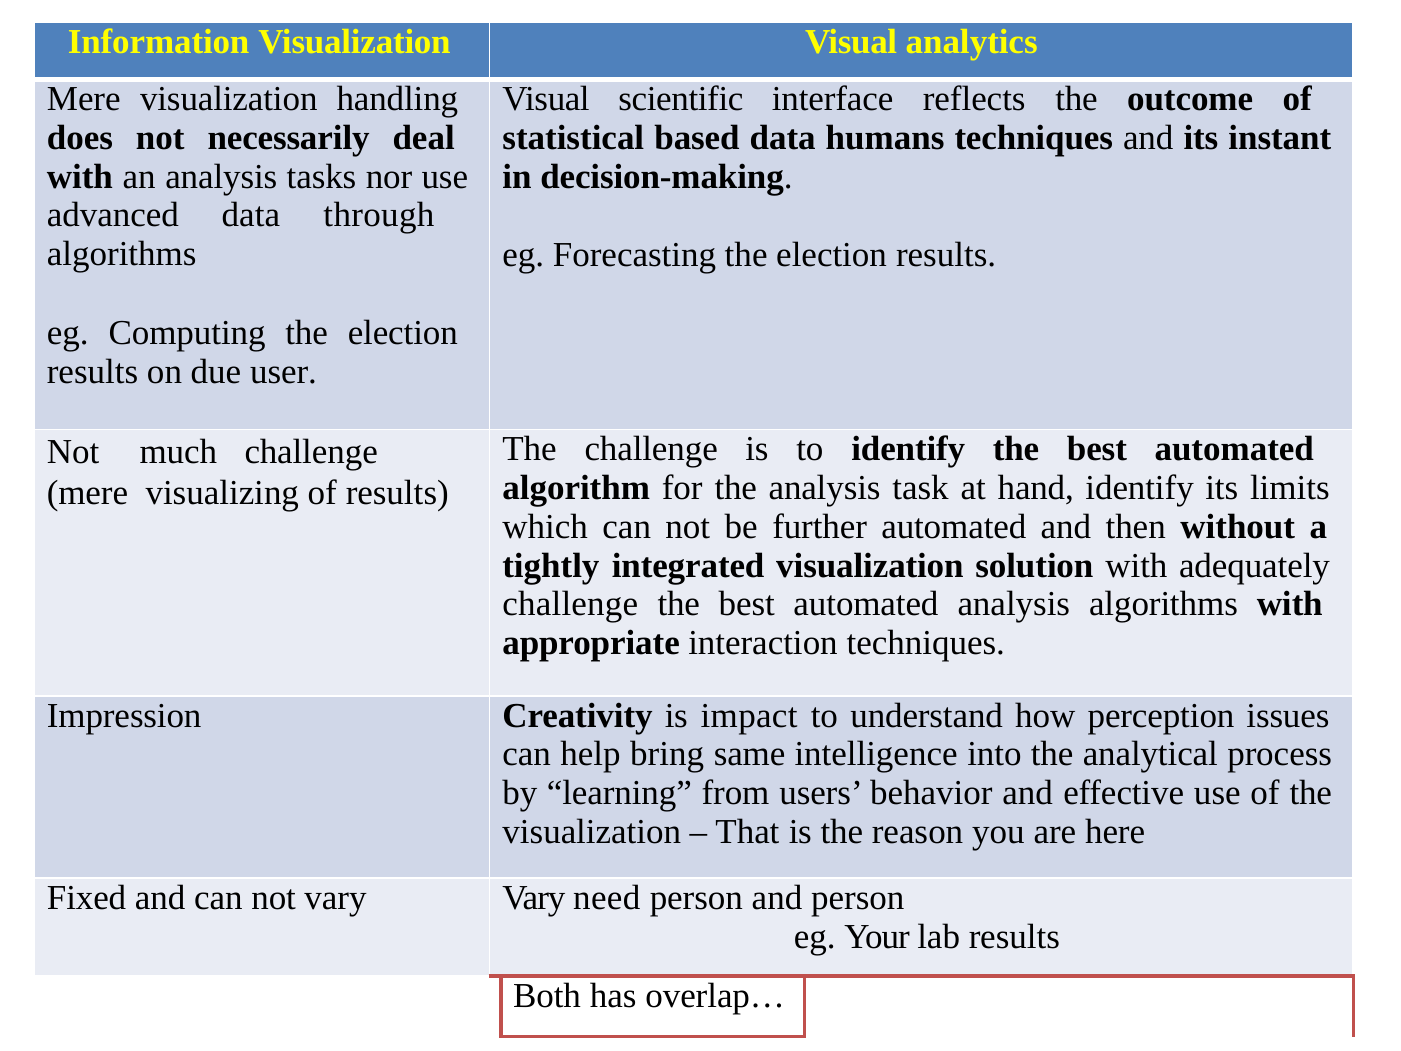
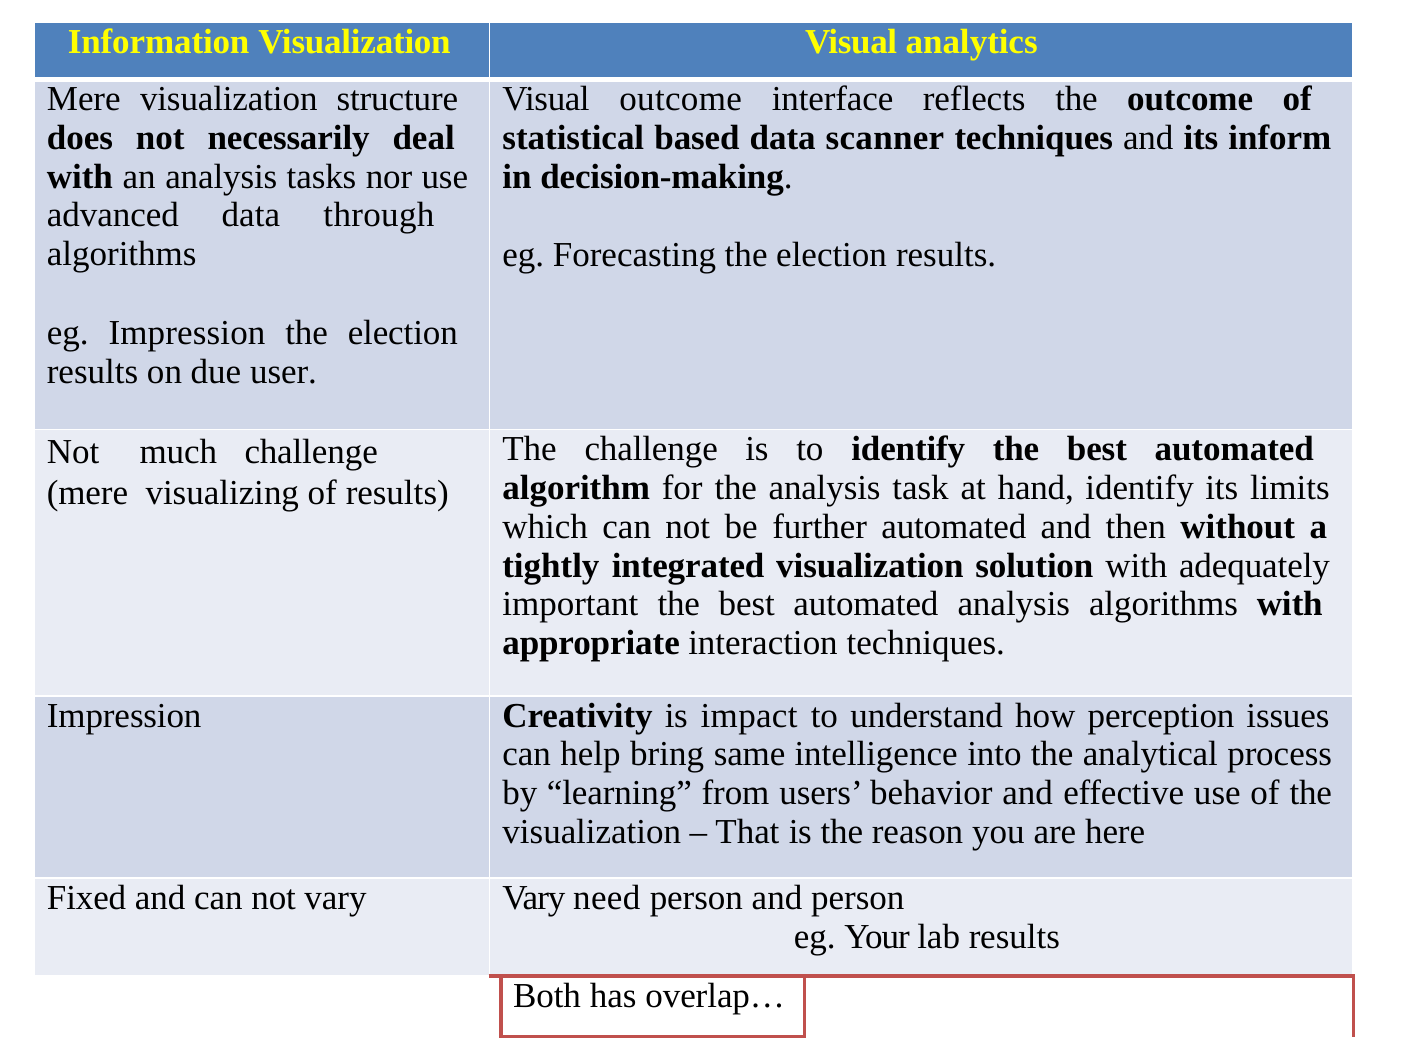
handling: handling -> structure (397, 99)
Visual scientific: scientific -> outcome (681, 99)
humans: humans -> scanner (885, 138)
instant: instant -> inform (1280, 138)
eg Computing: Computing -> Impression (187, 333)
challenge: challenge -> important (570, 604)
